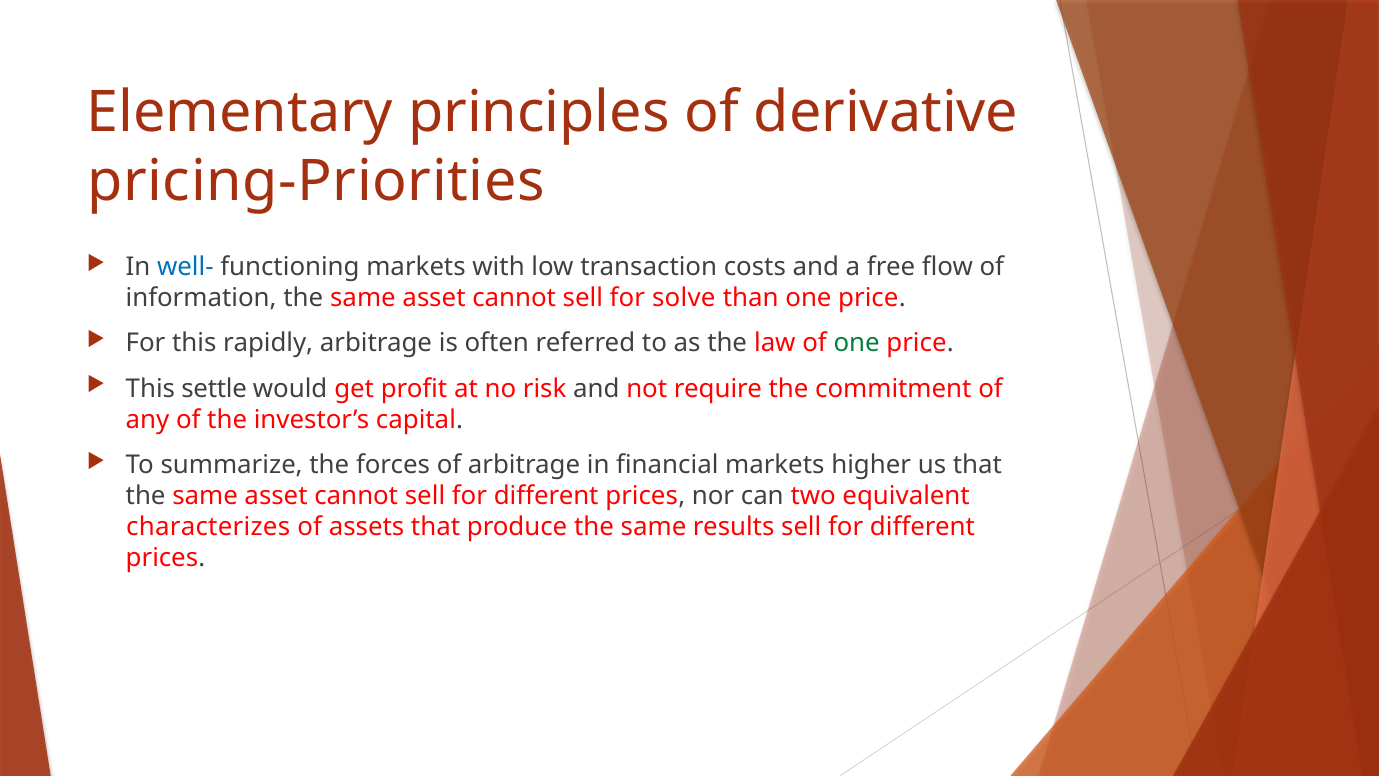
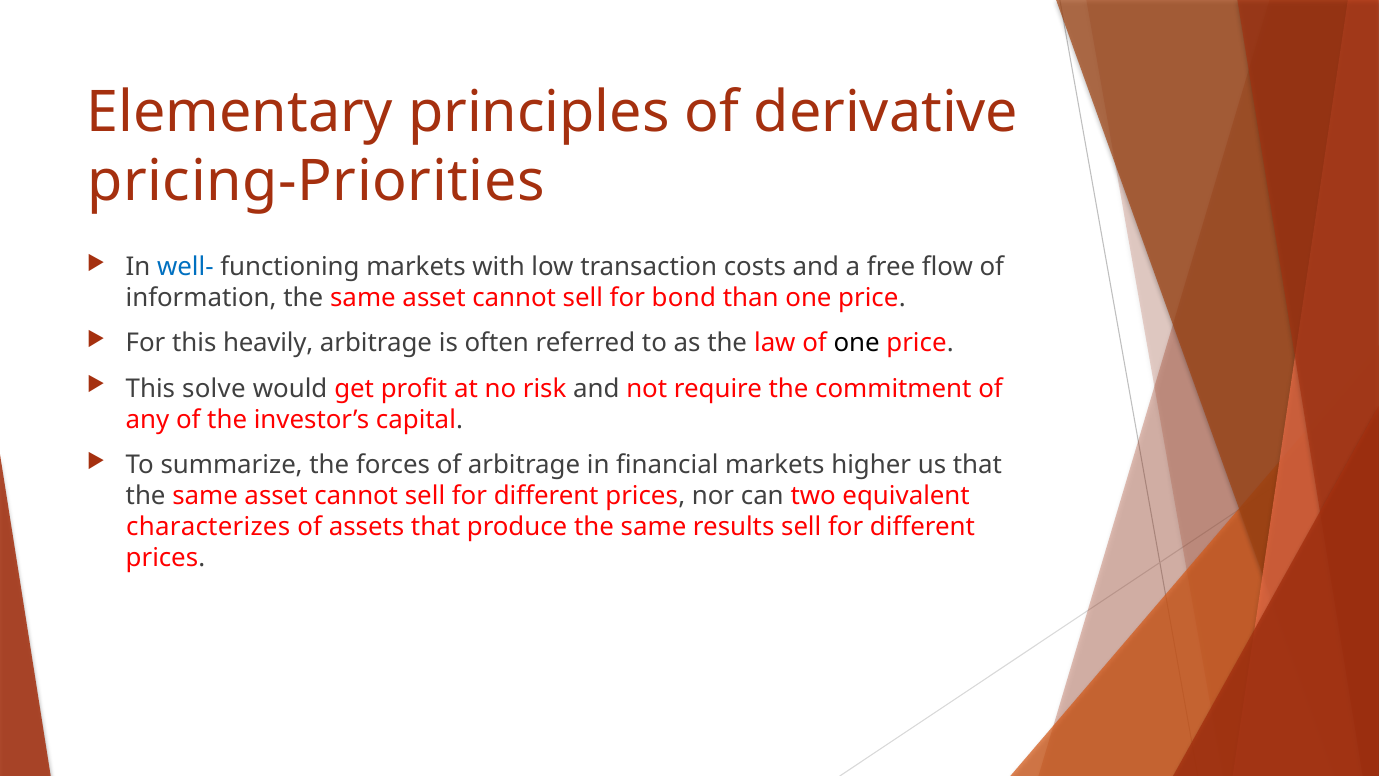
solve: solve -> bond (684, 298)
rapidly: rapidly -> heavily (268, 343)
one colour: green -> black (857, 343)
settle: settle -> solve (214, 389)
